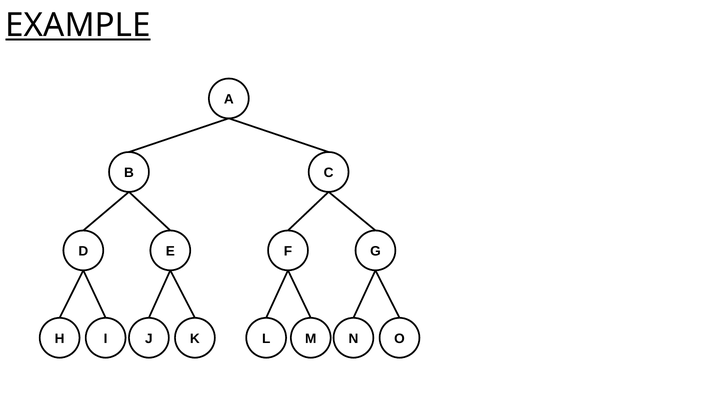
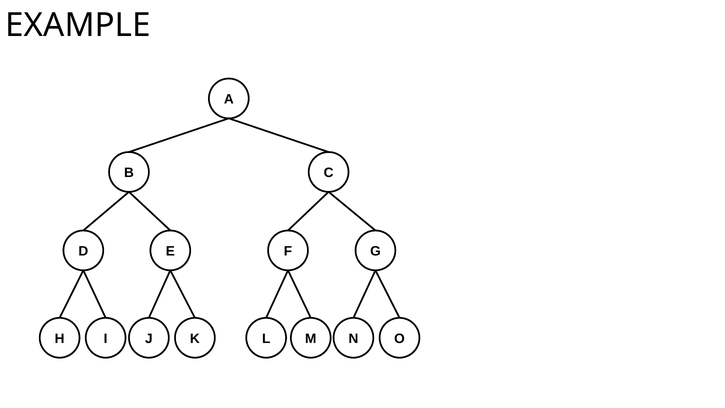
EXAMPLE underline: present -> none (78, 25)
